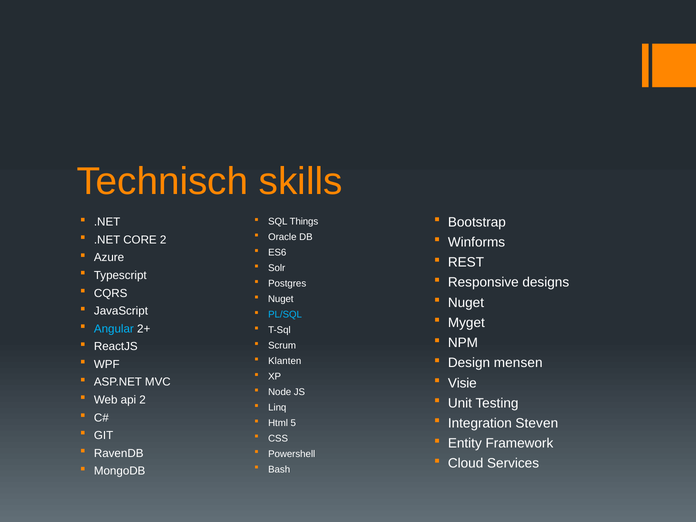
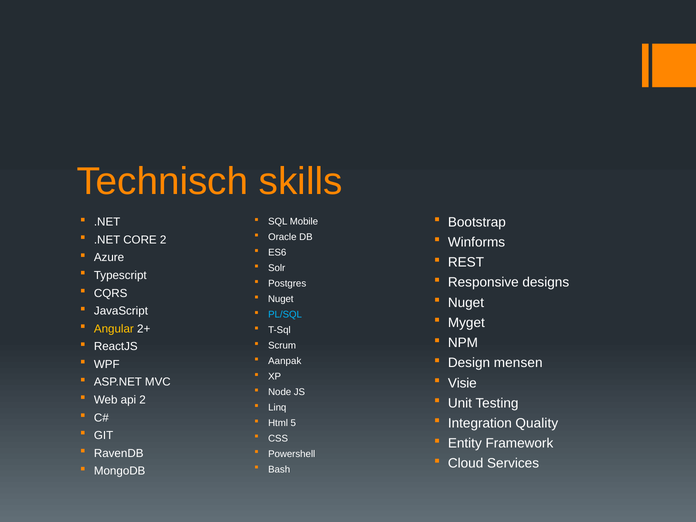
Things: Things -> Mobile (304, 222)
Angular colour: light blue -> yellow (114, 329)
Klanten: Klanten -> Aanpak (285, 361)
Steven: Steven -> Quality (537, 423)
